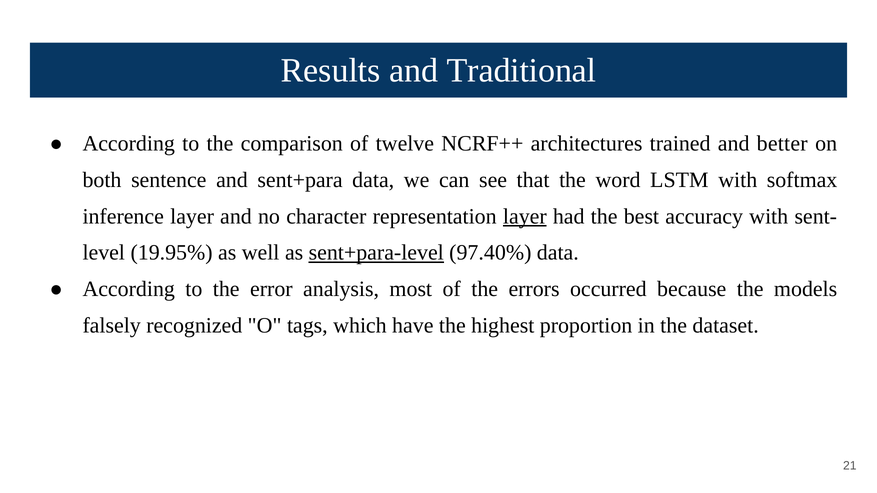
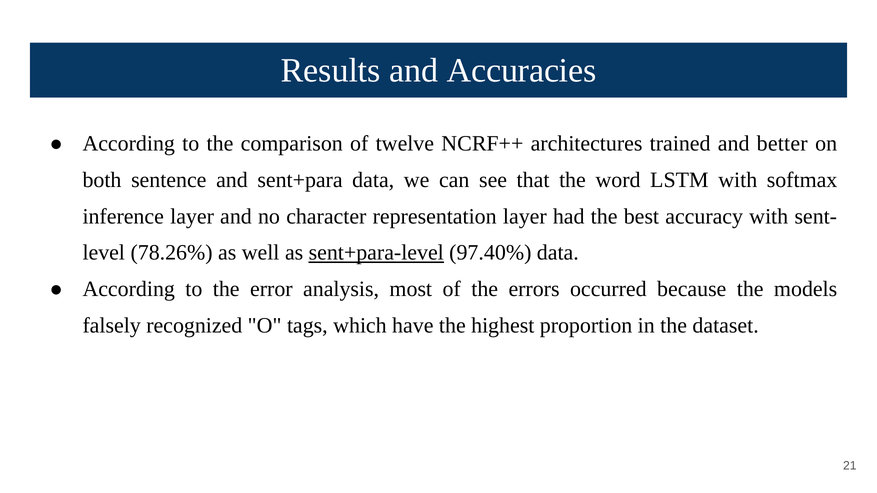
Traditional: Traditional -> Accuracies (522, 71)
layer underline: present -> none (525, 217)
19.95%: 19.95% -> 78.26% (172, 253)
